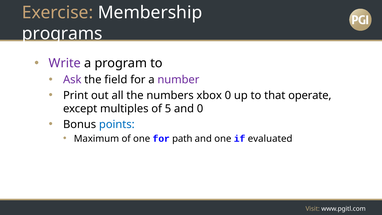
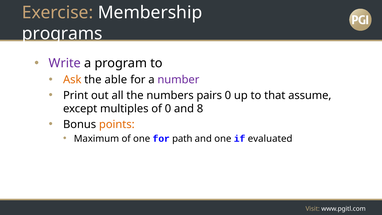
Ask colour: purple -> orange (72, 80)
field: field -> able (116, 80)
xbox: xbox -> pairs (209, 95)
operate: operate -> assume (310, 95)
of 5: 5 -> 0 (168, 109)
and 0: 0 -> 8 (200, 109)
points colour: blue -> orange (117, 124)
